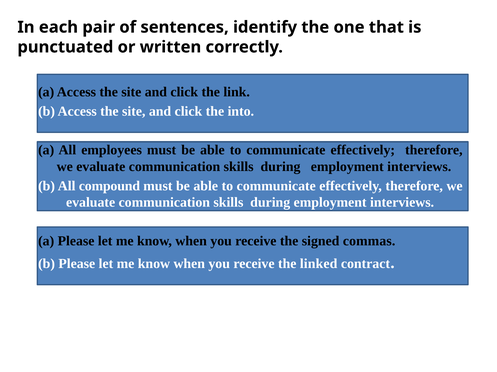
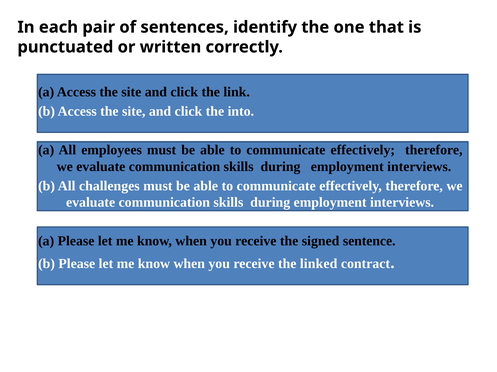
compound: compound -> challenges (109, 186)
commas: commas -> sentence (369, 241)
